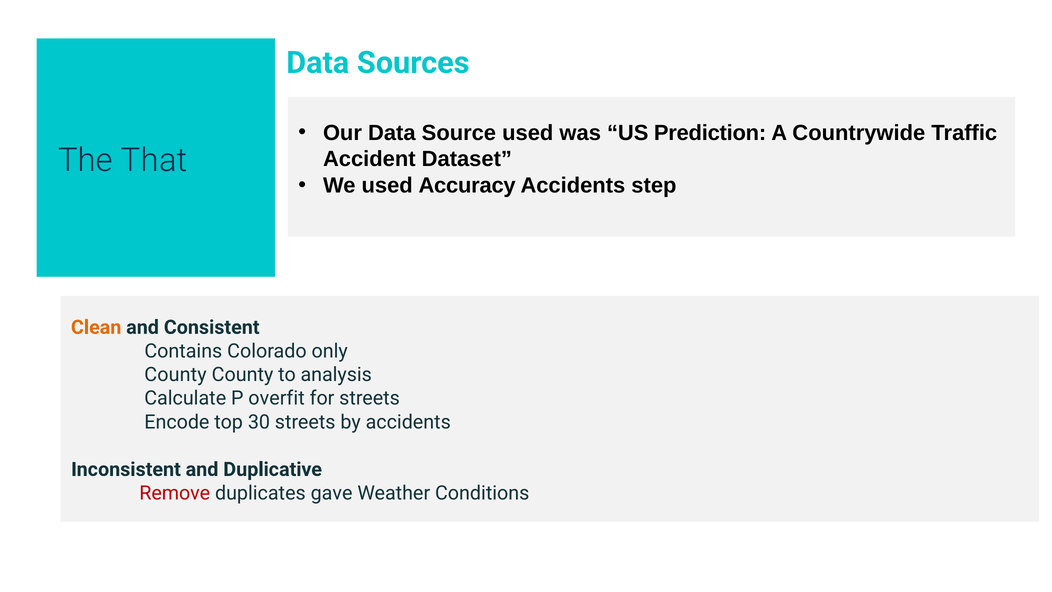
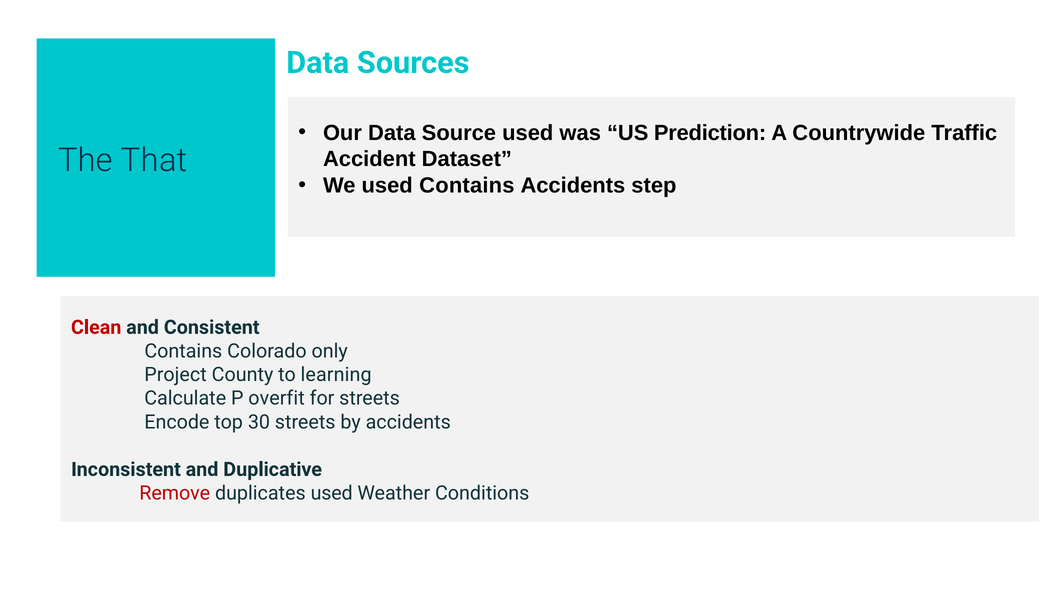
used Accuracy: Accuracy -> Contains (467, 185)
Clean colour: orange -> red (96, 327)
County: County -> Project (176, 375)
analysis: analysis -> learning (336, 375)
duplicates gave: gave -> used (332, 493)
